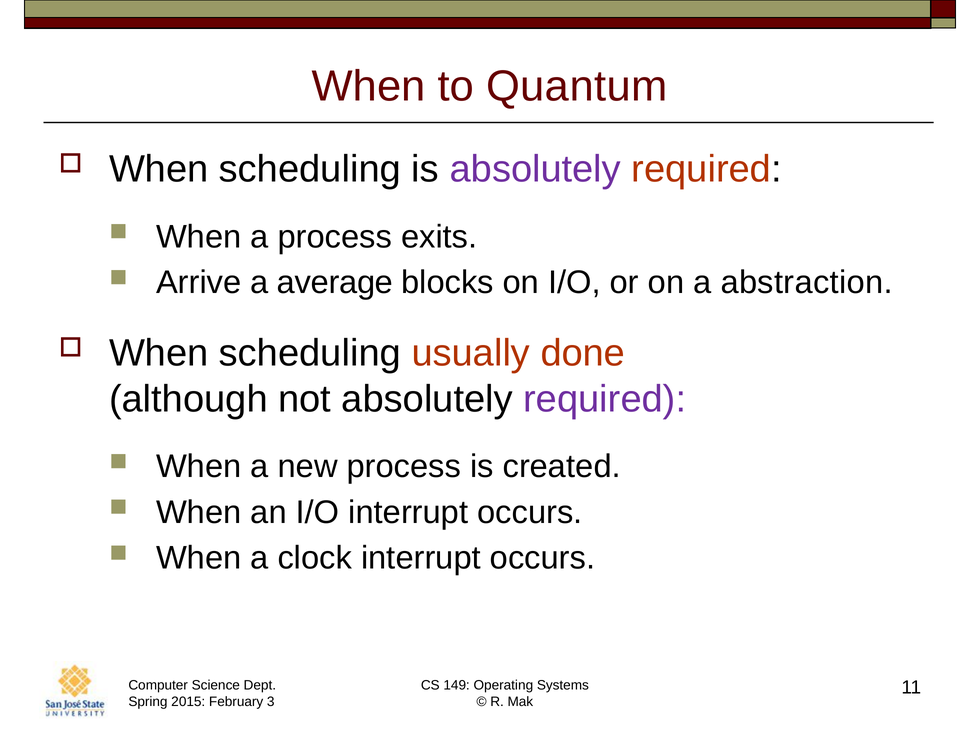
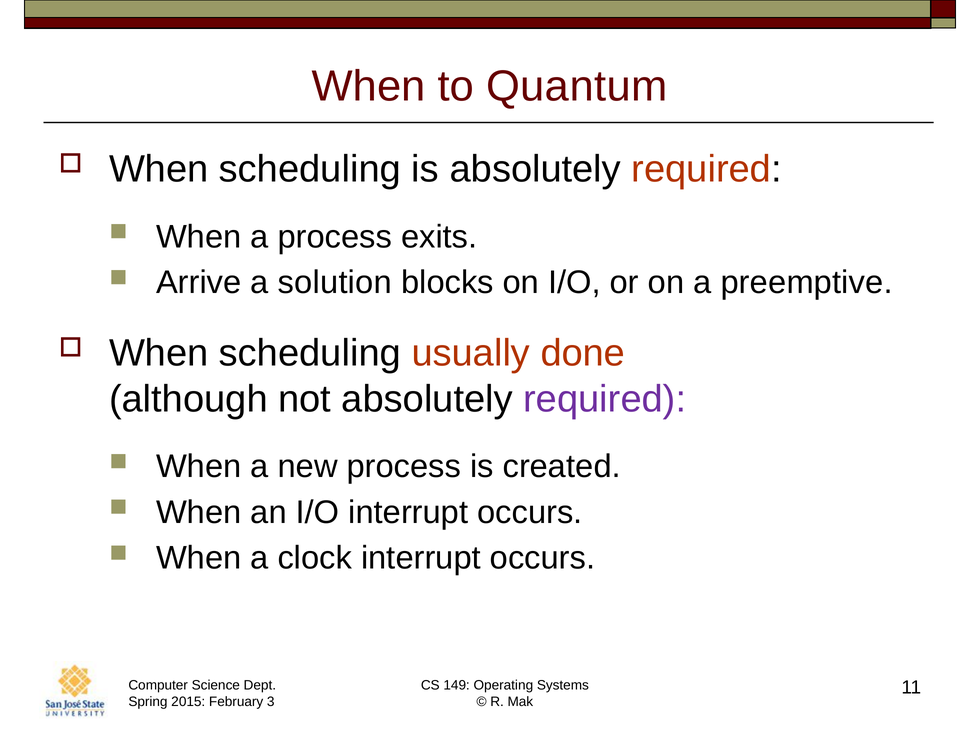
absolutely colour: purple -> black (535, 169)
average: average -> solution (335, 283)
abstraction: abstraction -> preemptive (807, 283)
